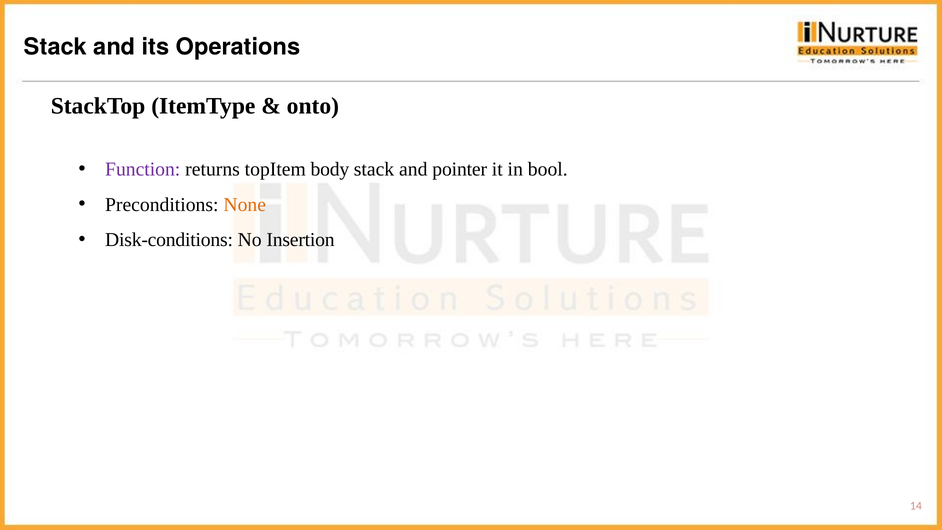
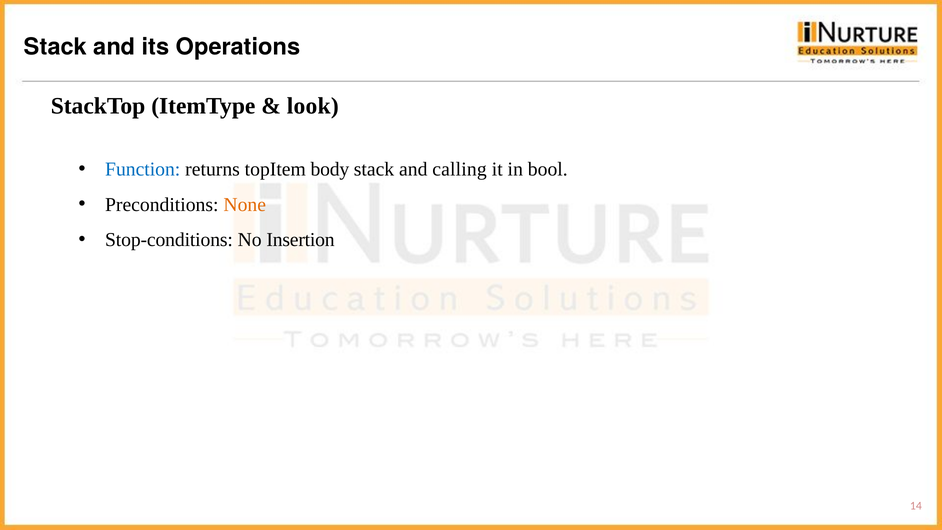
onto: onto -> look (313, 106)
Function colour: purple -> blue (143, 169)
pointer: pointer -> calling (460, 169)
Disk-conditions: Disk-conditions -> Stop-conditions (169, 240)
